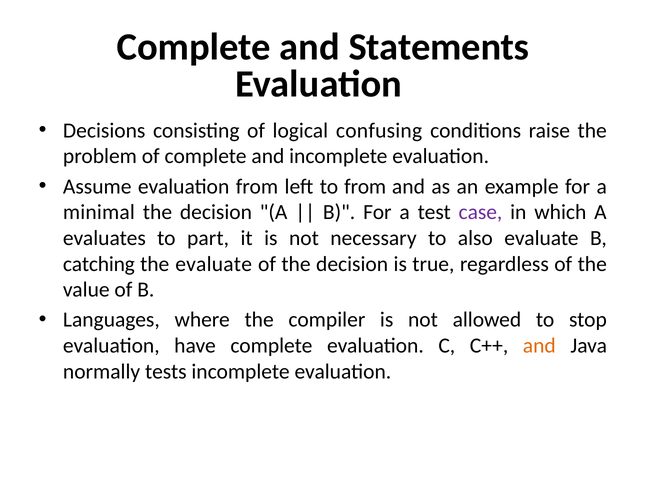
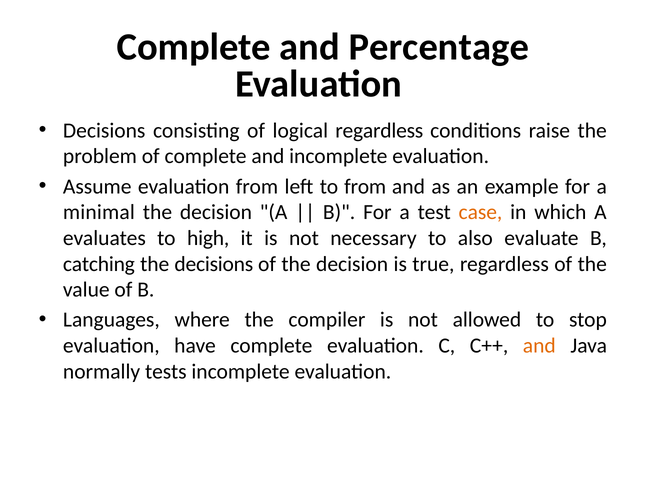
Statements: Statements -> Percentage (439, 47)
logical confusing: confusing -> regardless (379, 131)
case colour: purple -> orange (480, 213)
part: part -> high (208, 238)
the evaluate: evaluate -> decisions (214, 264)
